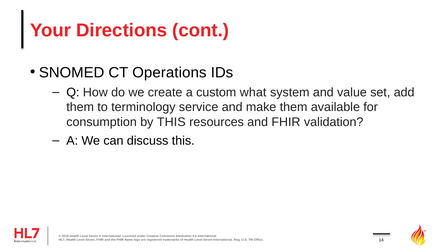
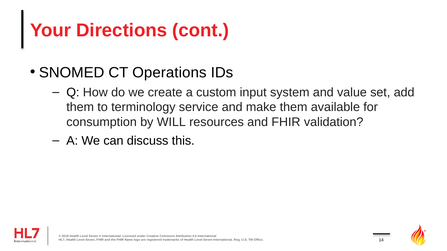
what: what -> input (253, 93)
by THIS: THIS -> WILL (171, 122)
